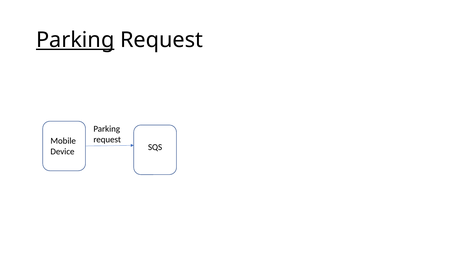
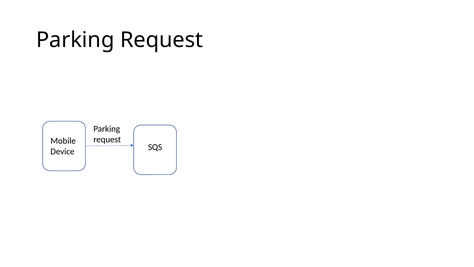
Parking underline: present -> none (75, 40)
